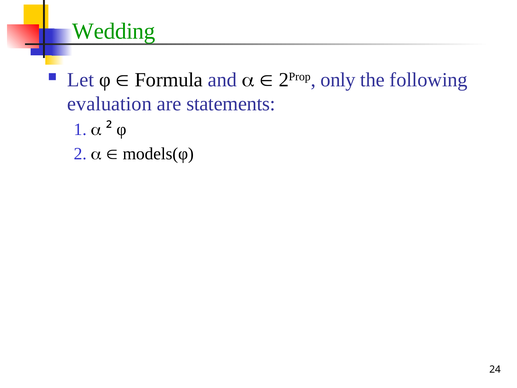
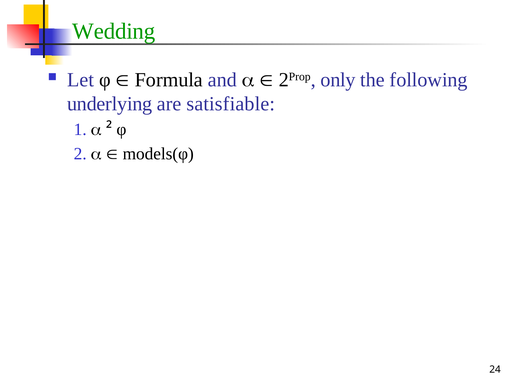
evaluation: evaluation -> underlying (110, 104)
statements: statements -> satisfiable (231, 104)
